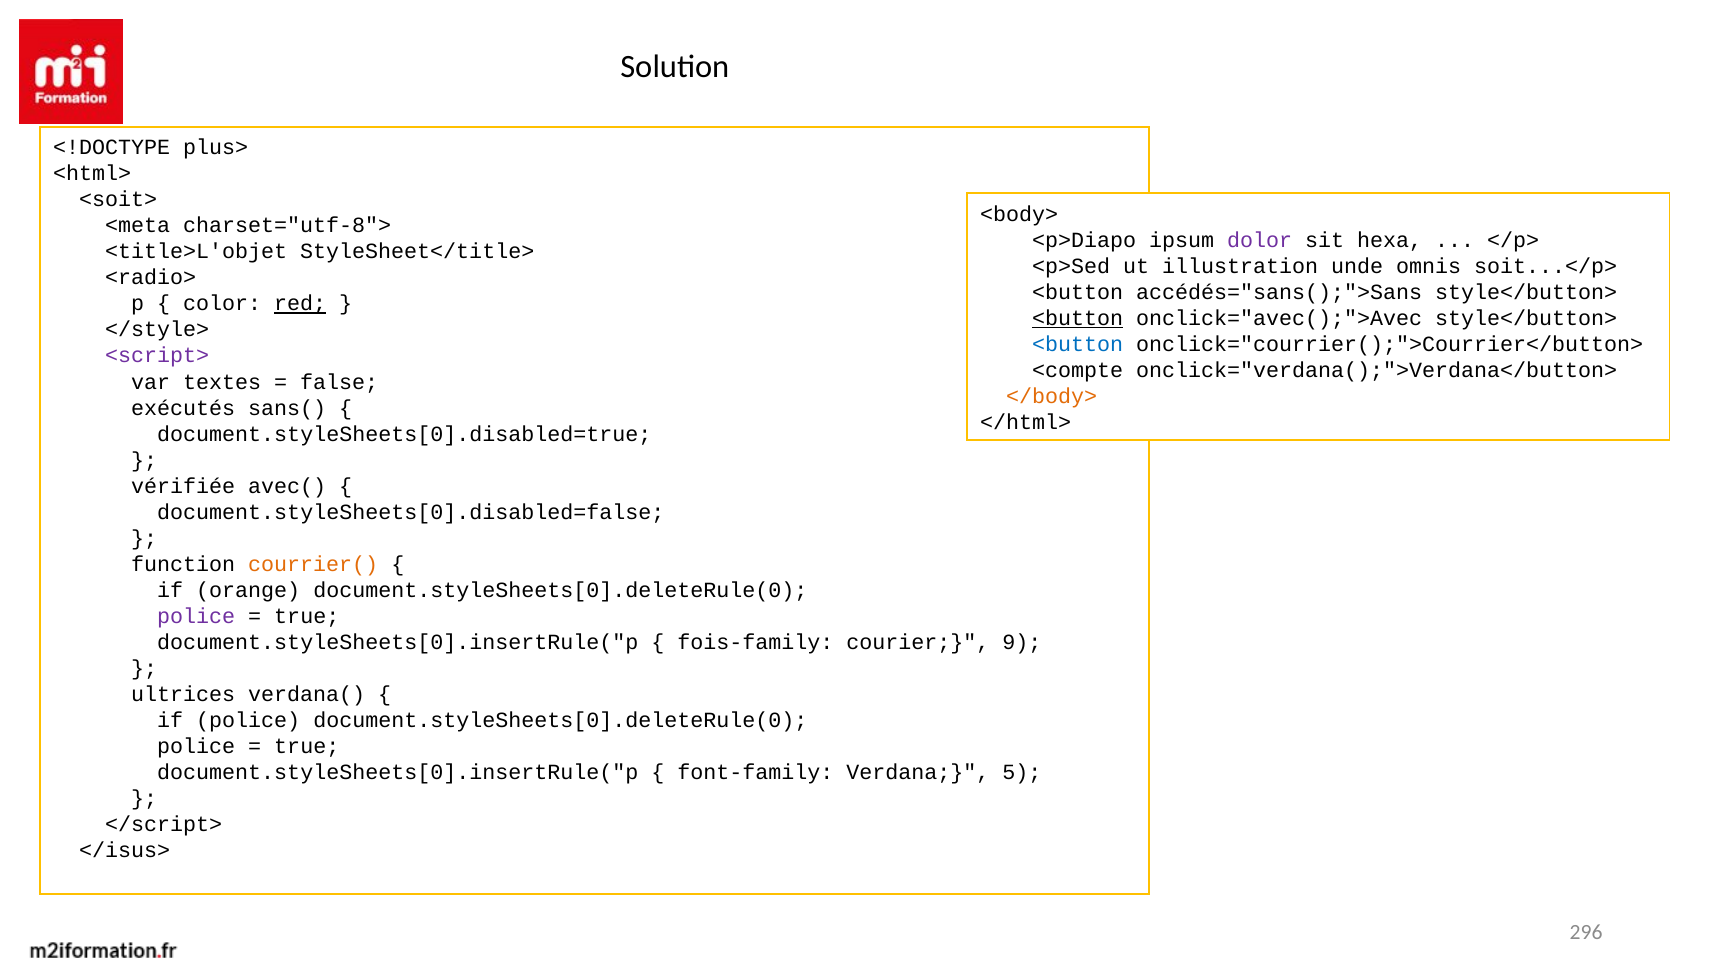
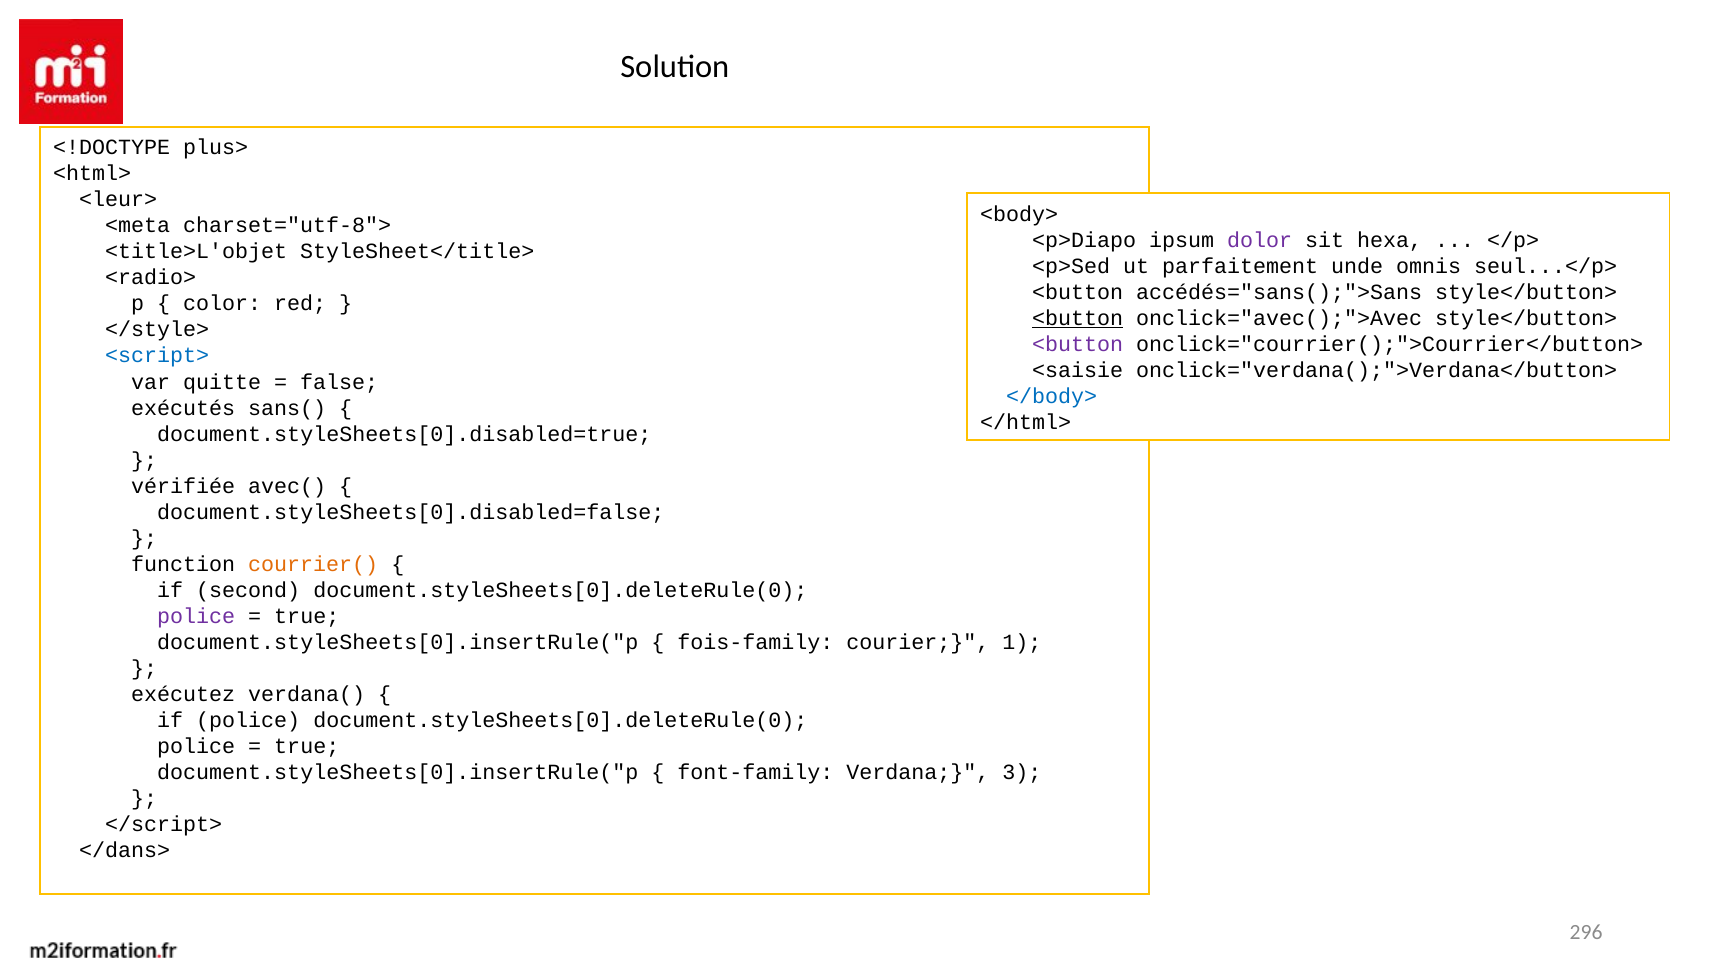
<soit>: <soit> -> <leur> (118, 200)
illustration: illustration -> parfaitement (1240, 266)
soit...</p>: soit...</p> -> seul...</p> (1546, 266)
red underline: present -> none (300, 304)
<button colour: blue -> purple (1078, 344)
<script> colour: purple -> blue (157, 356)
<compte: <compte -> <saisie (1078, 370)
textes: textes -> quitte (222, 382)
</body> colour: orange -> blue (1052, 396)
orange: orange -> second (248, 590)
9: 9 -> 1 (1022, 642)
ultrices: ultrices -> exécutez (183, 694)
5: 5 -> 3 (1022, 772)
</isus>: </isus> -> </dans> (125, 850)
